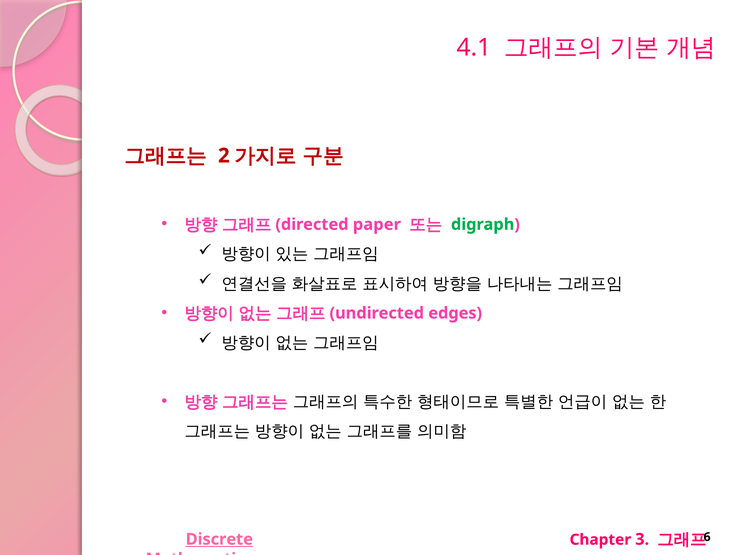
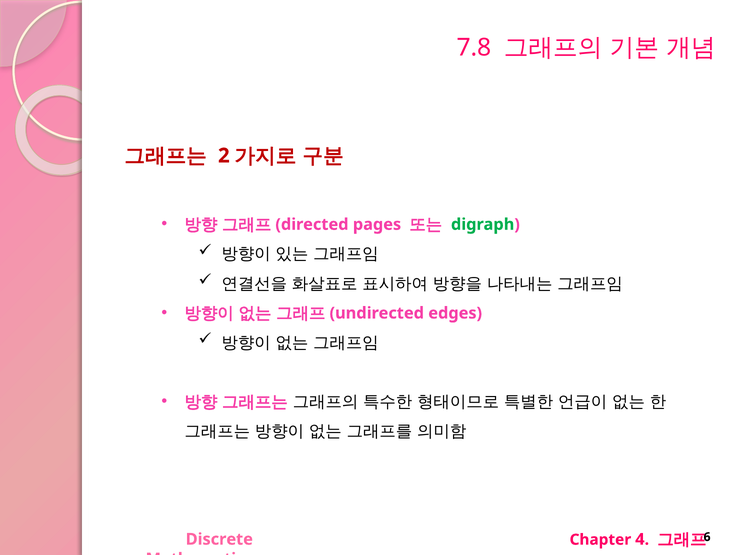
4.1: 4.1 -> 7.8 (474, 48)
paper: paper -> pages (377, 224)
Discrete underline: present -> none (219, 539)
3: 3 -> 4 (642, 539)
